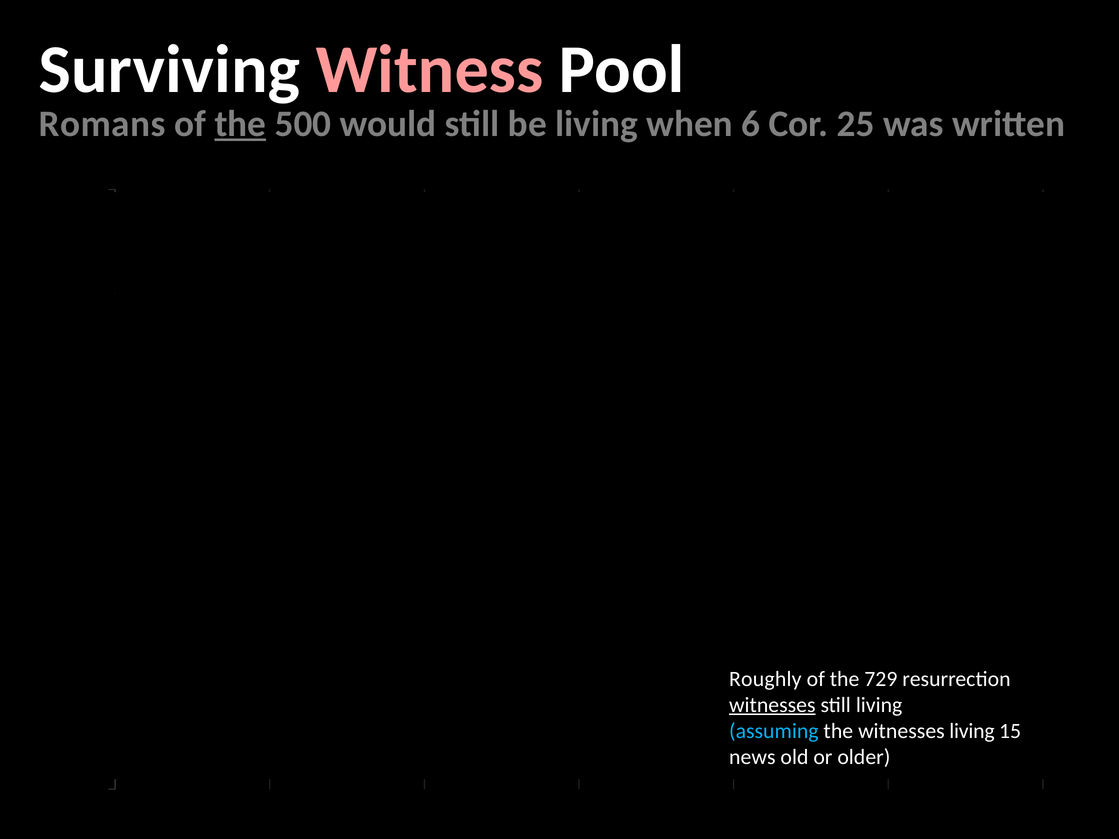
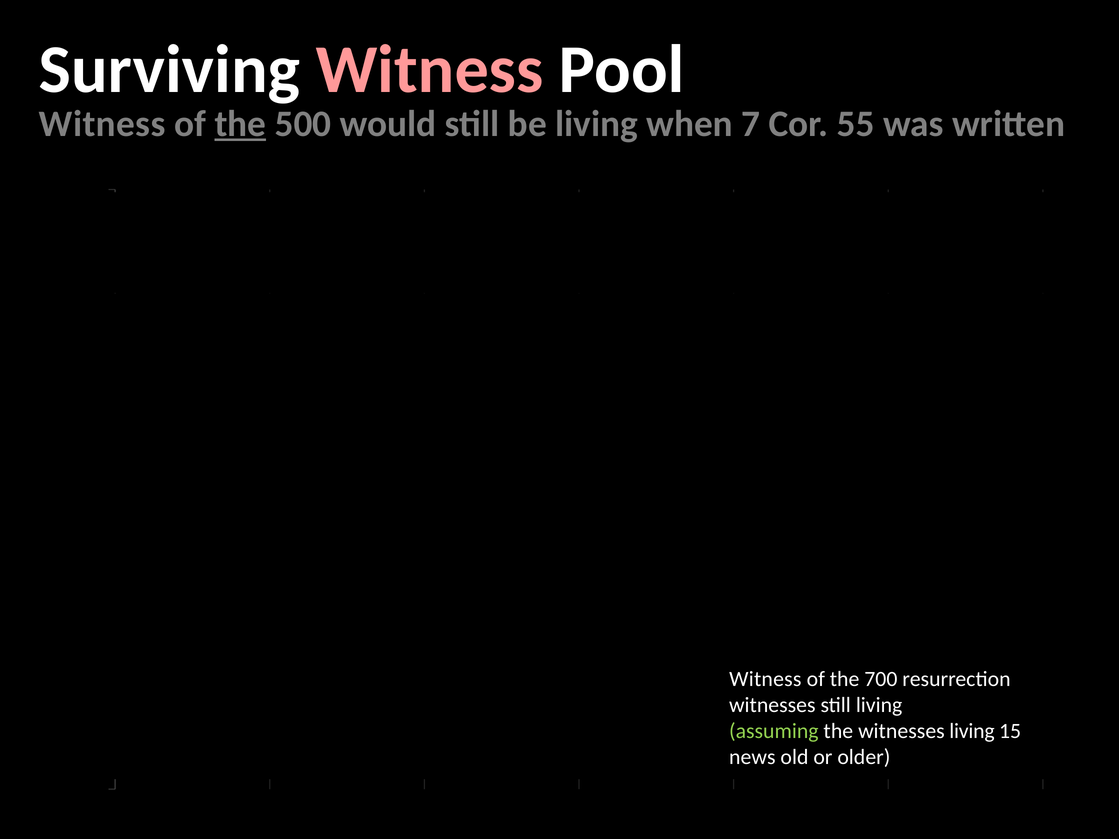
Romans: Romans -> Witness (102, 124)
6: 6 -> 7 (751, 124)
Cor 25: 25 -> 55 (856, 124)
Roughly: Roughly -> Witness (765, 679)
729: 729 -> 700 (881, 679)
witnesses underline: present -> none (772, 705)
assuming colour: light blue -> light green (774, 731)
